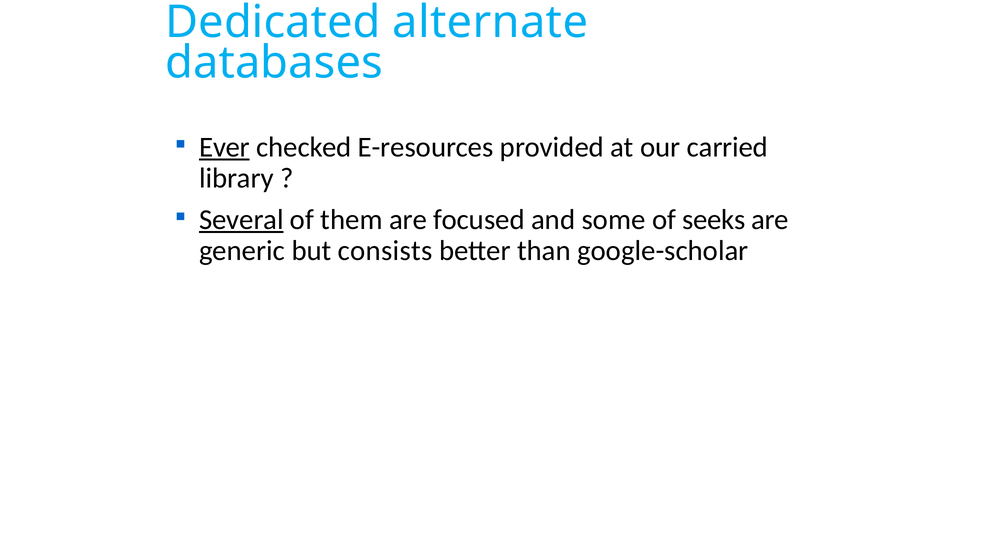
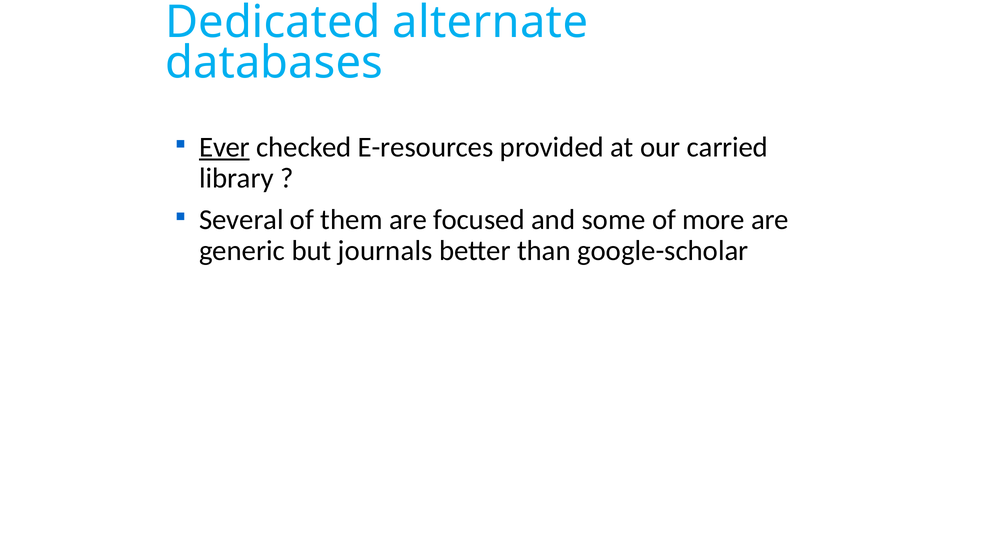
Several underline: present -> none (241, 220)
seeks: seeks -> more (714, 220)
consists: consists -> journals (385, 251)
